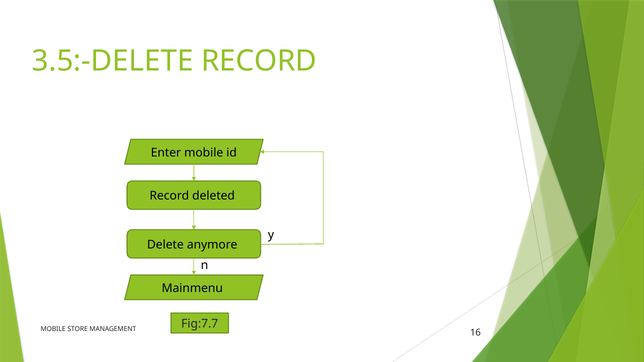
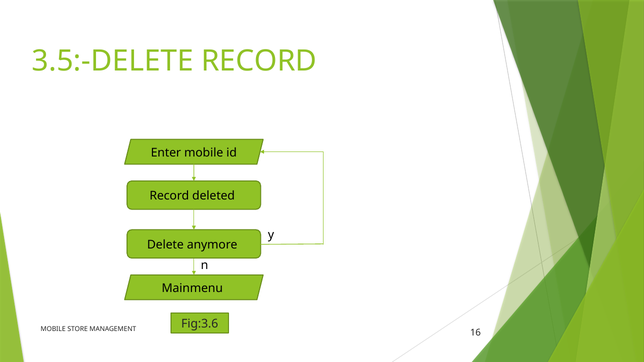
Fig:7.7: Fig:7.7 -> Fig:3.6 (200, 324)
